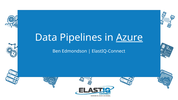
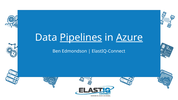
Pipelines underline: none -> present (81, 38)
